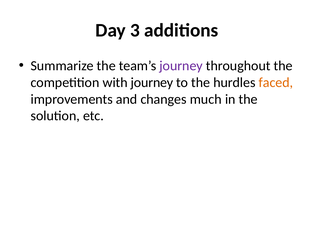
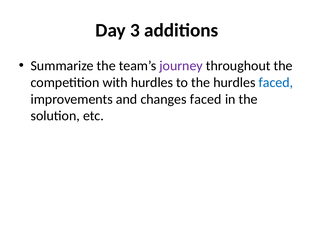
with journey: journey -> hurdles (152, 83)
faced colour: orange -> blue (276, 83)
changes much: much -> faced (206, 99)
